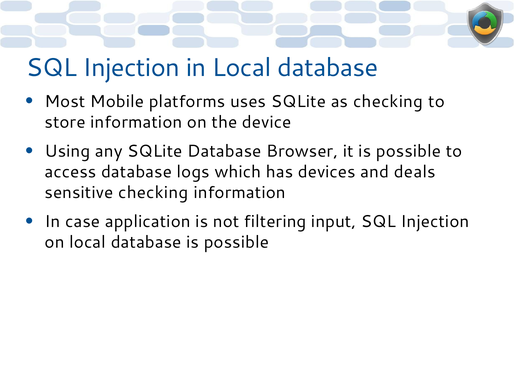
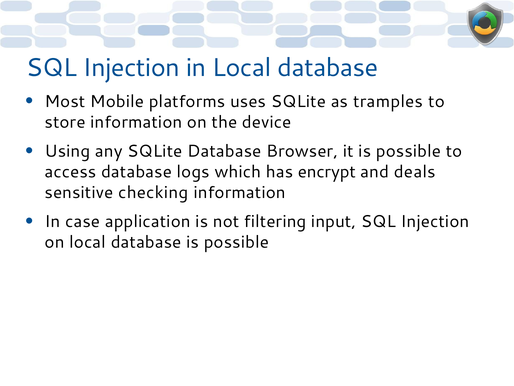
as checking: checking -> tramples (388, 101)
devices: devices -> encrypt (327, 172)
